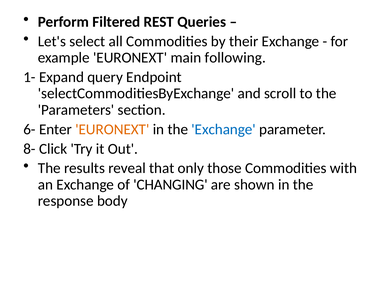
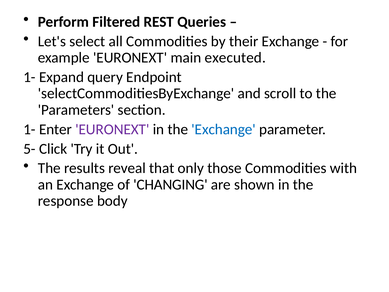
following: following -> executed (235, 58)
6-: 6- -> 1- (29, 129)
EURONEXT colour: orange -> purple (112, 129)
8-: 8- -> 5- (29, 149)
